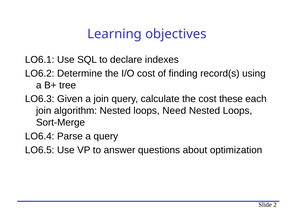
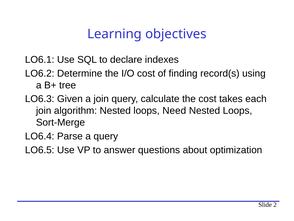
these: these -> takes (231, 99)
